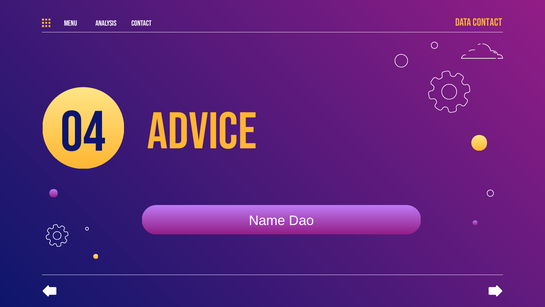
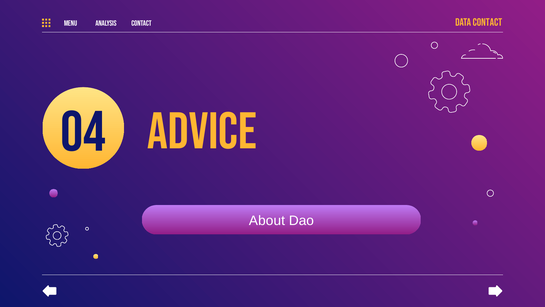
Name: Name -> About (267, 220)
